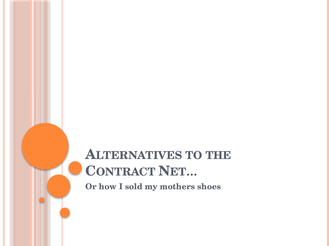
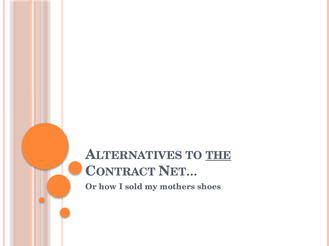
THE underline: none -> present (218, 156)
